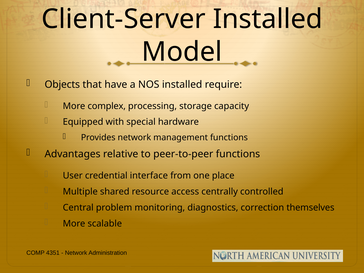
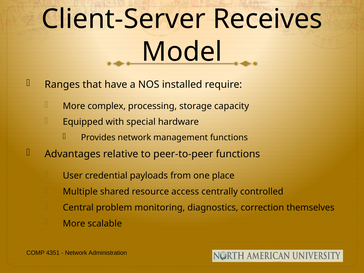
Client-Server Installed: Installed -> Receives (268, 19)
Objects: Objects -> Ranges (62, 84)
interface: interface -> payloads (149, 176)
